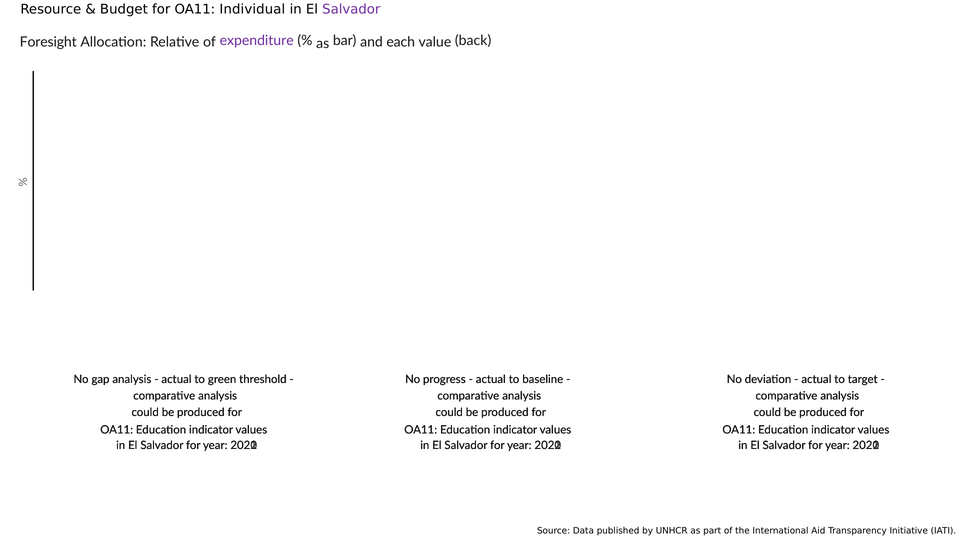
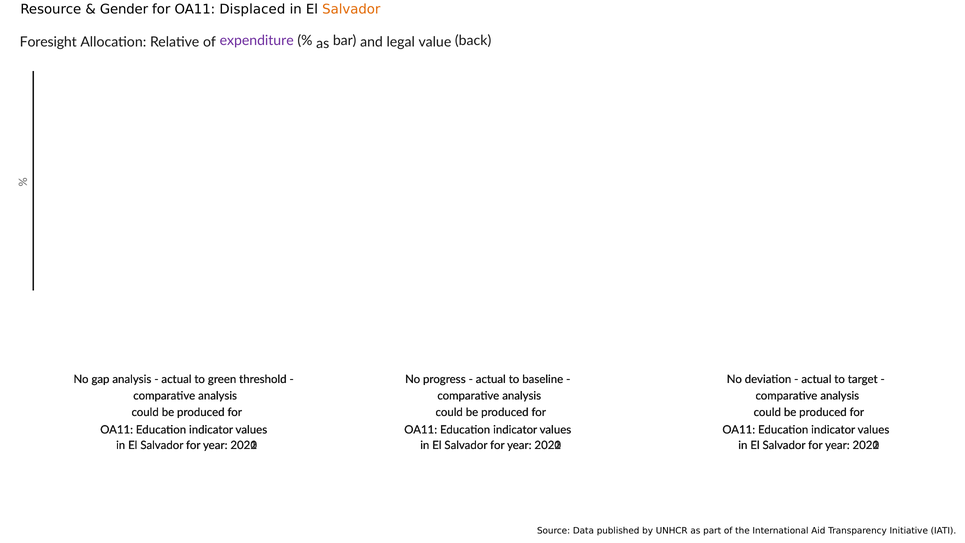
Budget: Budget -> Gender (124, 10)
Individual: Individual -> Displaced (252, 10)
Salvador colour: purple -> orange (351, 10)
each: each -> legal (401, 42)
